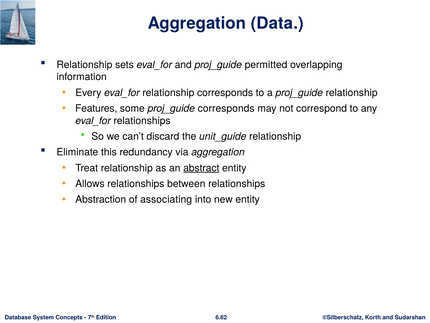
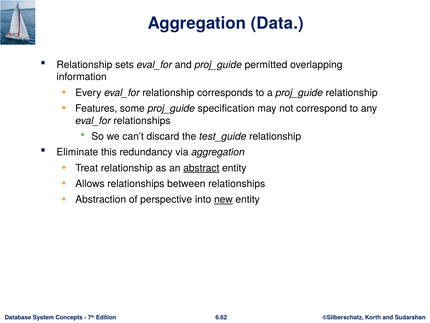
proj_guide corresponds: corresponds -> specification (226, 108)
unit_guide: unit_guide -> test_guide (223, 136)
associating: associating -> perspective (166, 199)
new underline: none -> present (223, 199)
